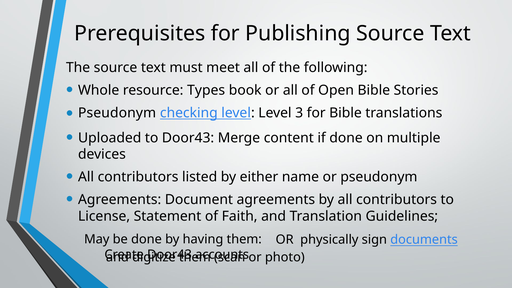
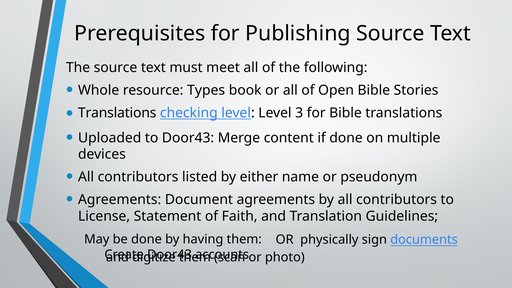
Pseudonym: Pseudonym -> Translations (117, 113)
